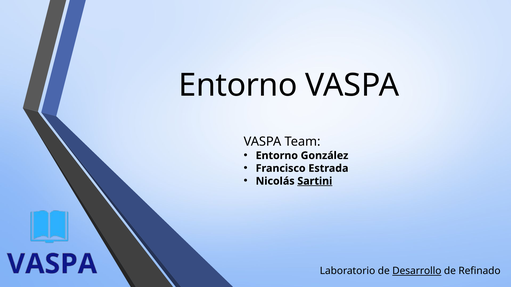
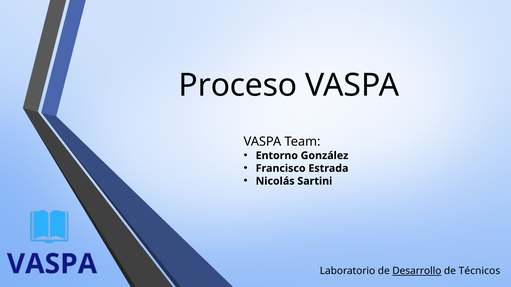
Entorno: Entorno -> Proceso (238, 86)
Sartini underline: present -> none (315, 181)
Refinado: Refinado -> Técnicos (479, 271)
